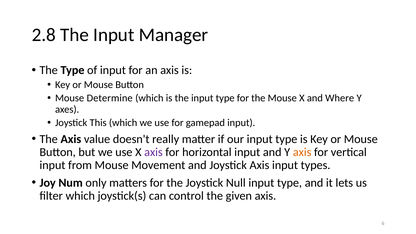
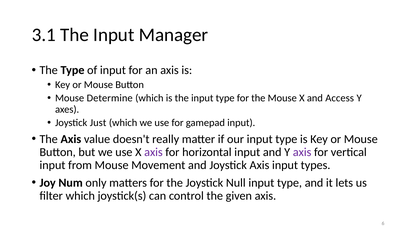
2.8: 2.8 -> 3.1 (44, 35)
Where: Where -> Access (340, 98)
This: This -> Just (98, 123)
axis colour: orange -> purple (302, 152)
